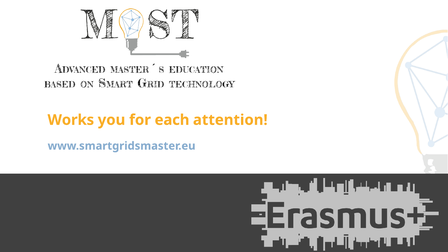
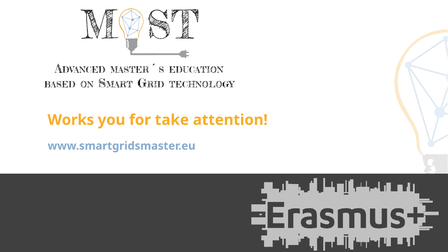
each: each -> take (172, 120)
